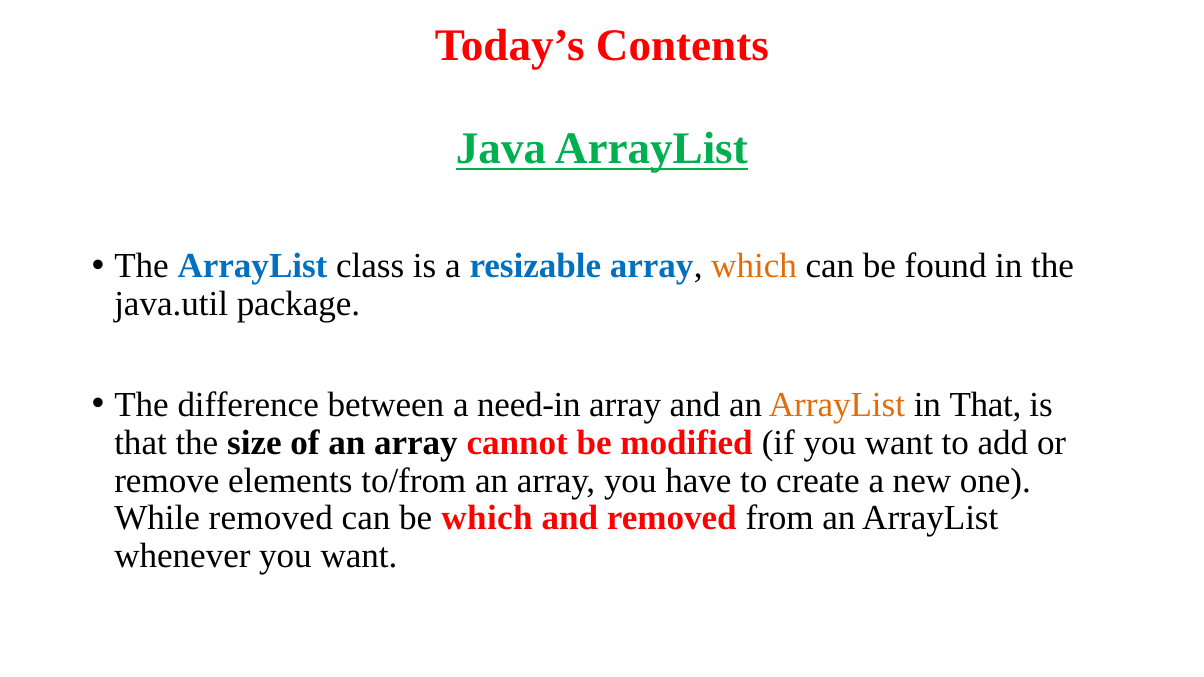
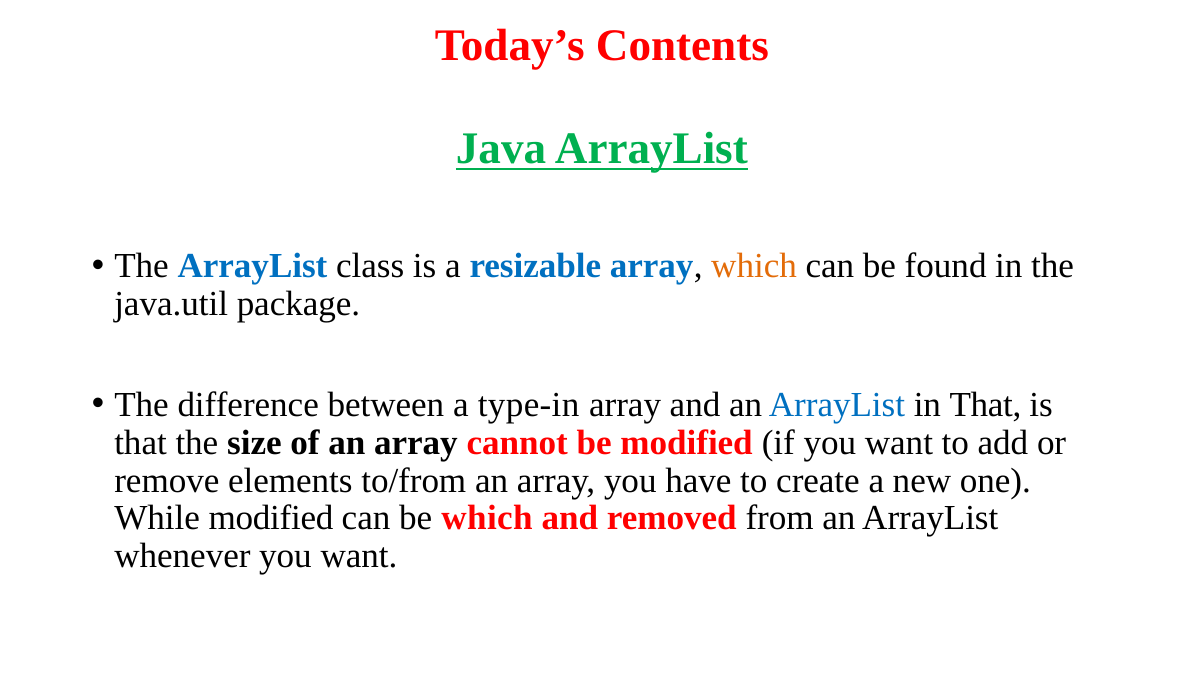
need-in: need-in -> type-in (529, 405)
ArrayList colour: orange -> blue (837, 405)
While removed: removed -> modified (271, 518)
